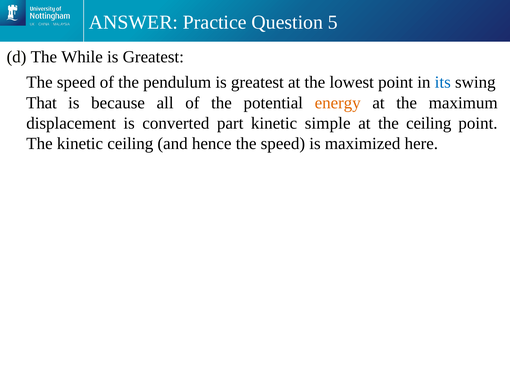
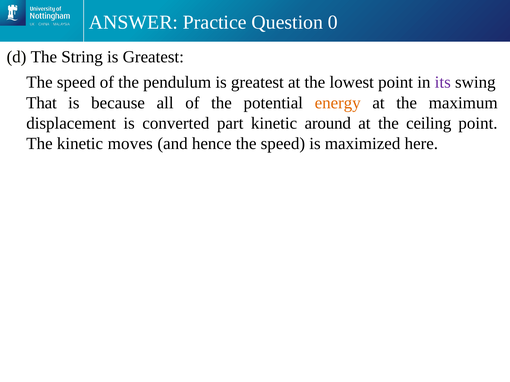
5: 5 -> 0 (333, 22)
While: While -> String (82, 57)
its colour: blue -> purple (443, 82)
simple: simple -> around (328, 123)
kinetic ceiling: ceiling -> moves (130, 144)
